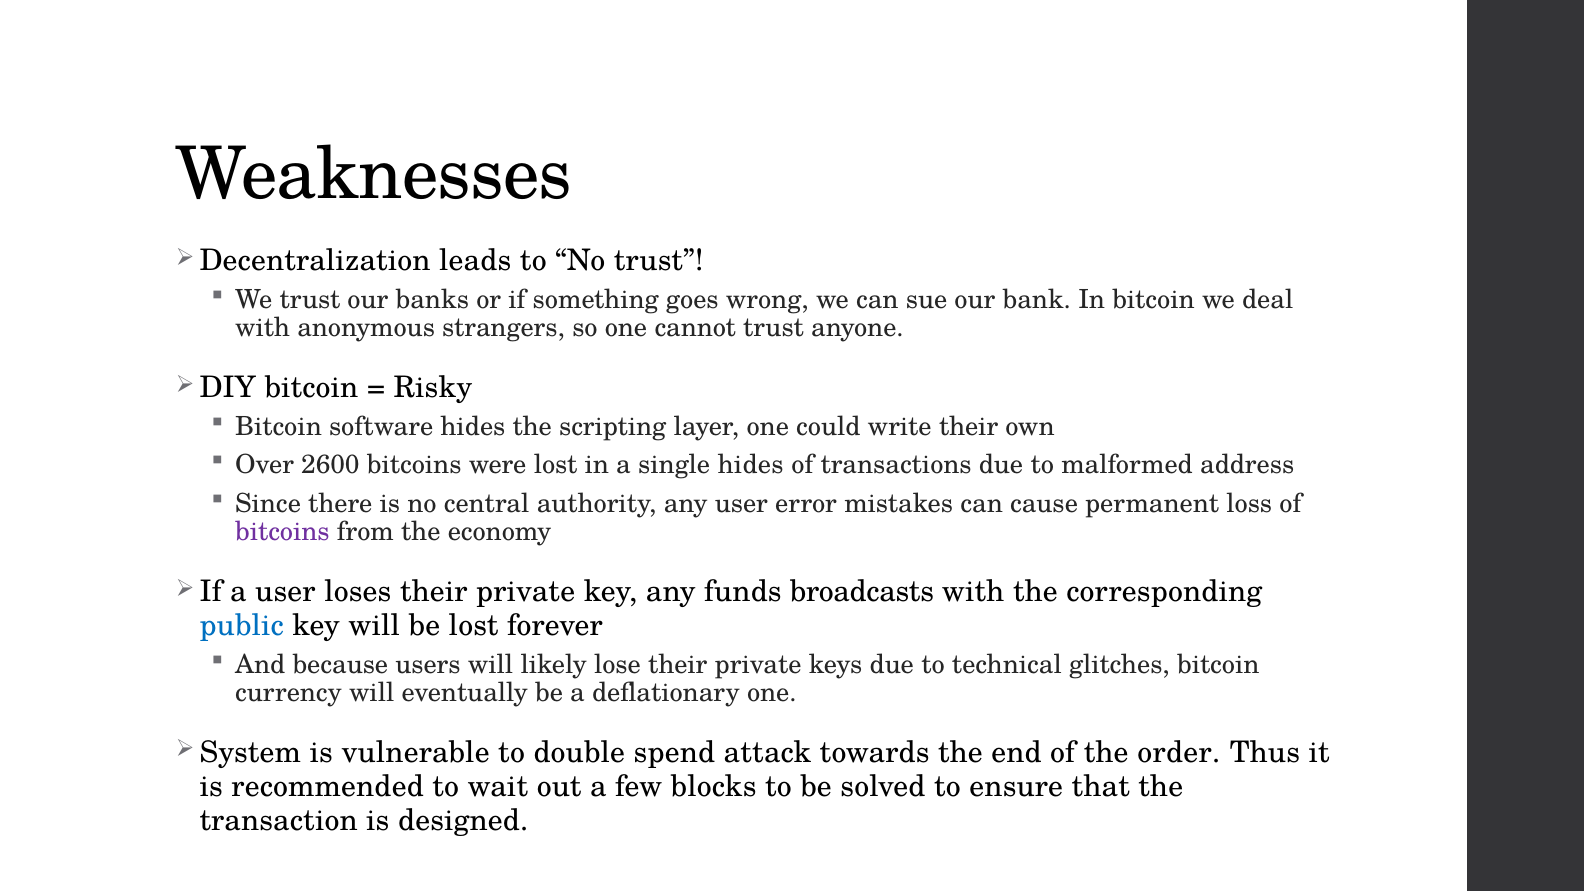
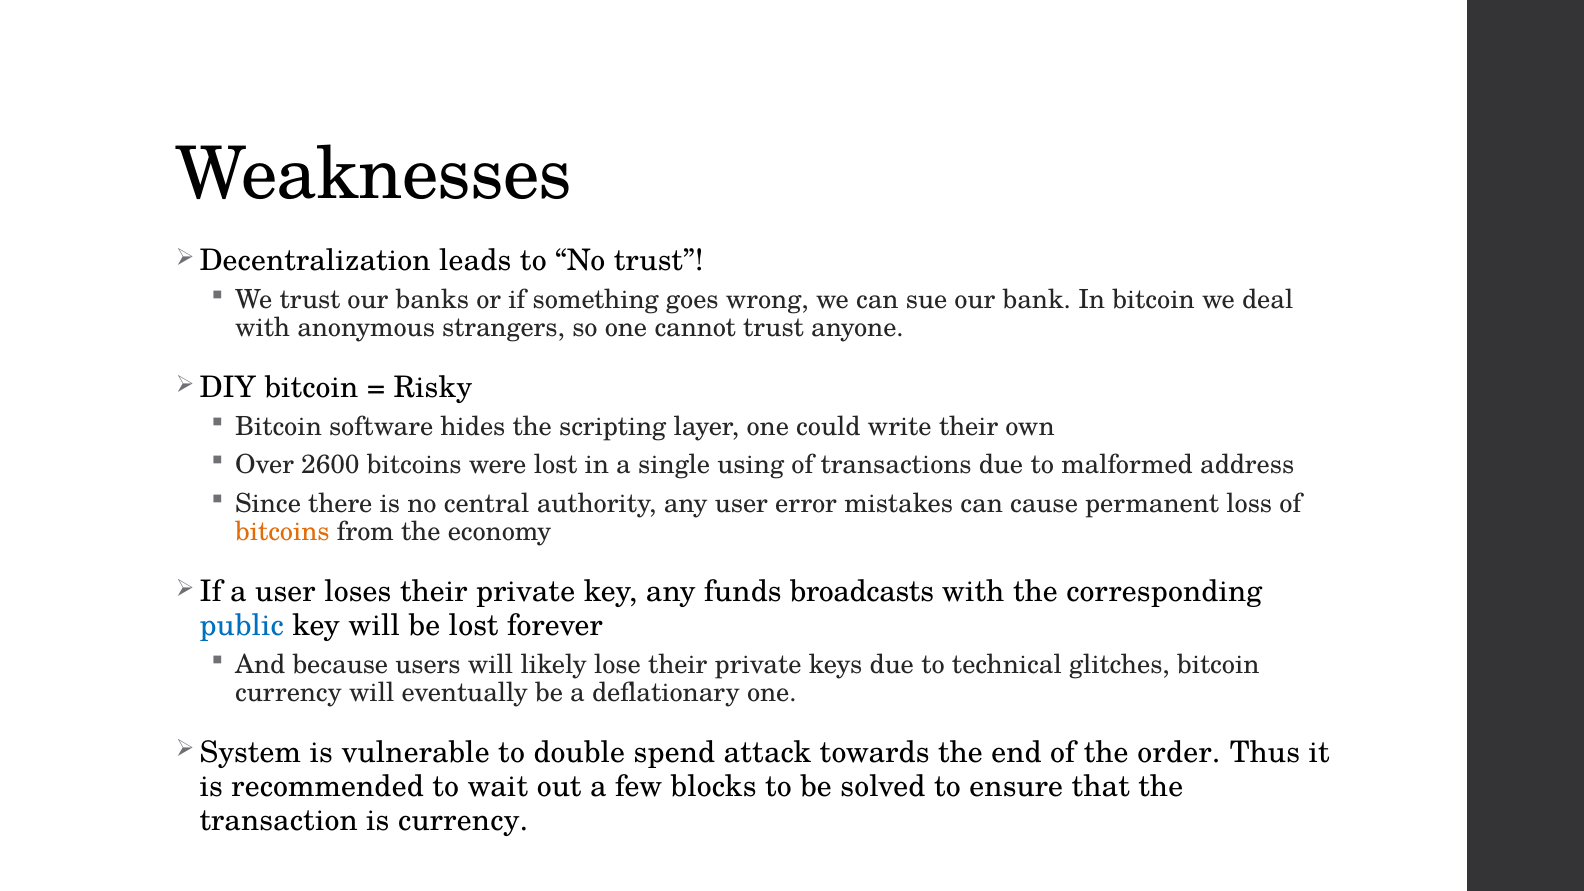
single hides: hides -> using (751, 465)
bitcoins colour: purple -> orange (282, 532)
is designed: designed -> currency (463, 820)
